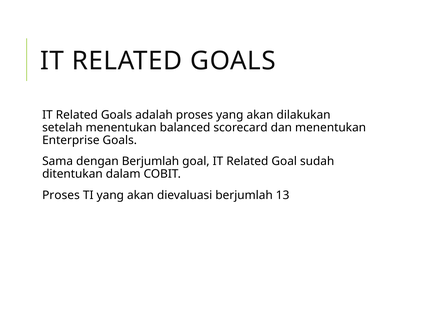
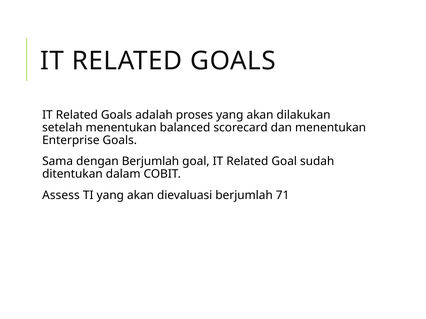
Proses: Proses -> Assess (61, 195)
13: 13 -> 71 (283, 195)
